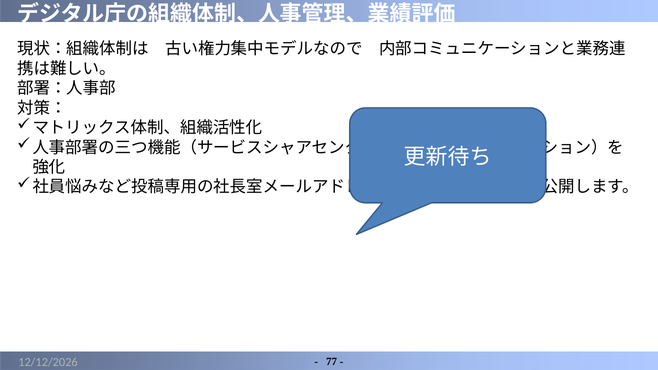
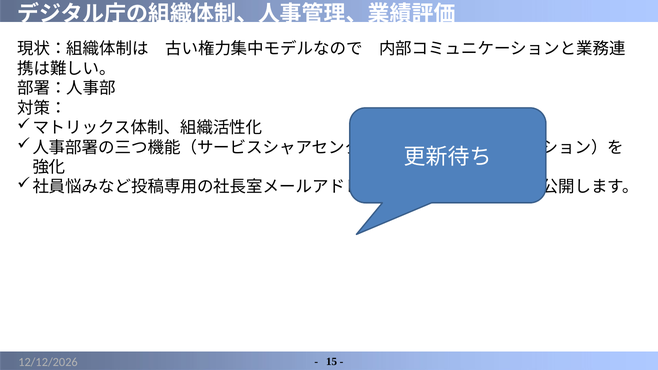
77: 77 -> 15 (332, 362)
